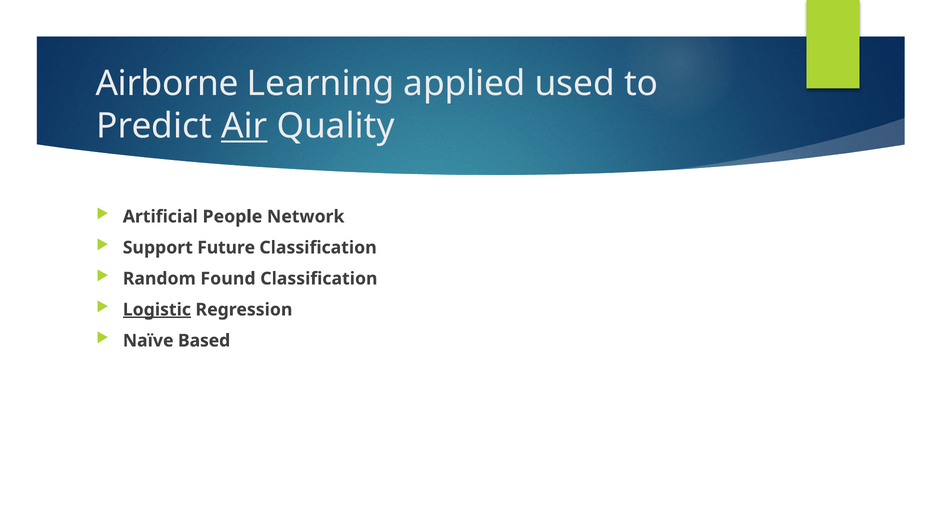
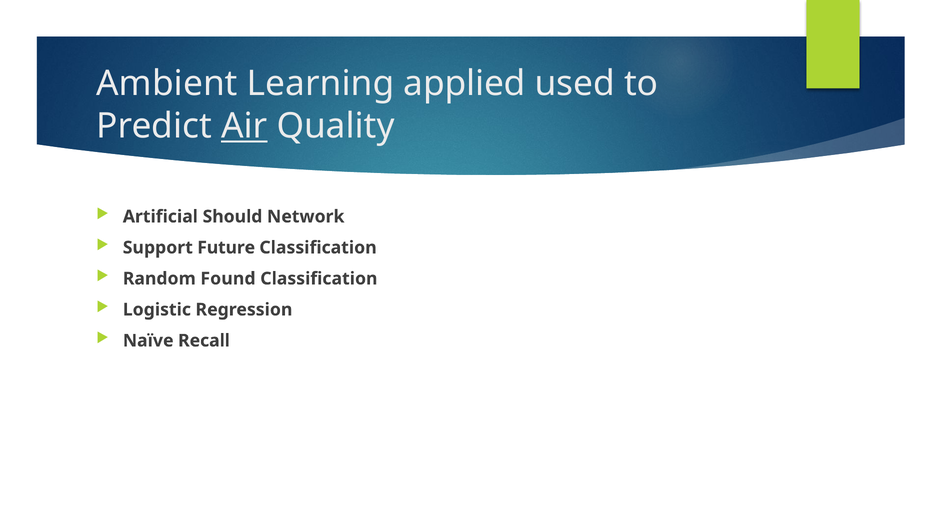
Airborne: Airborne -> Ambient (167, 84)
People: People -> Should (232, 217)
Logistic underline: present -> none (157, 310)
Based: Based -> Recall (204, 341)
